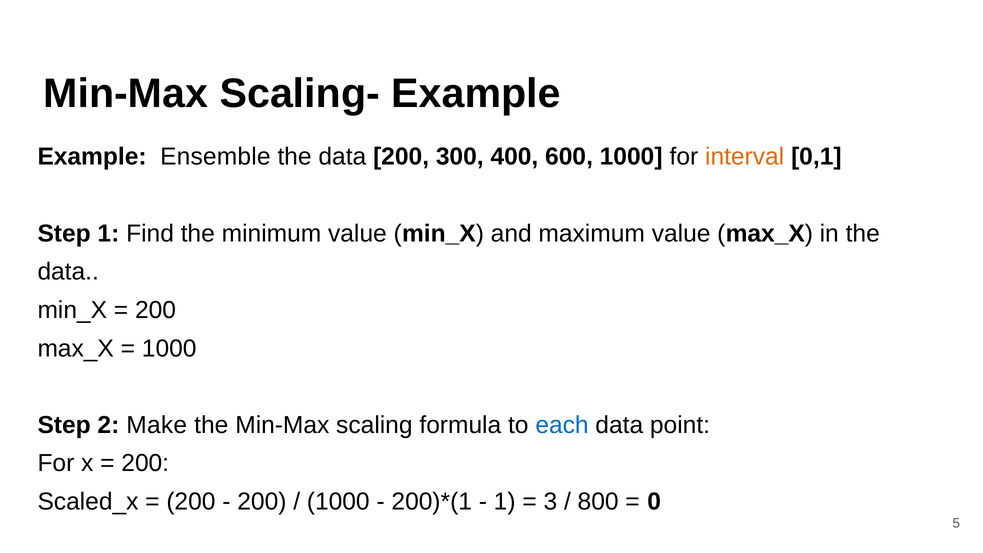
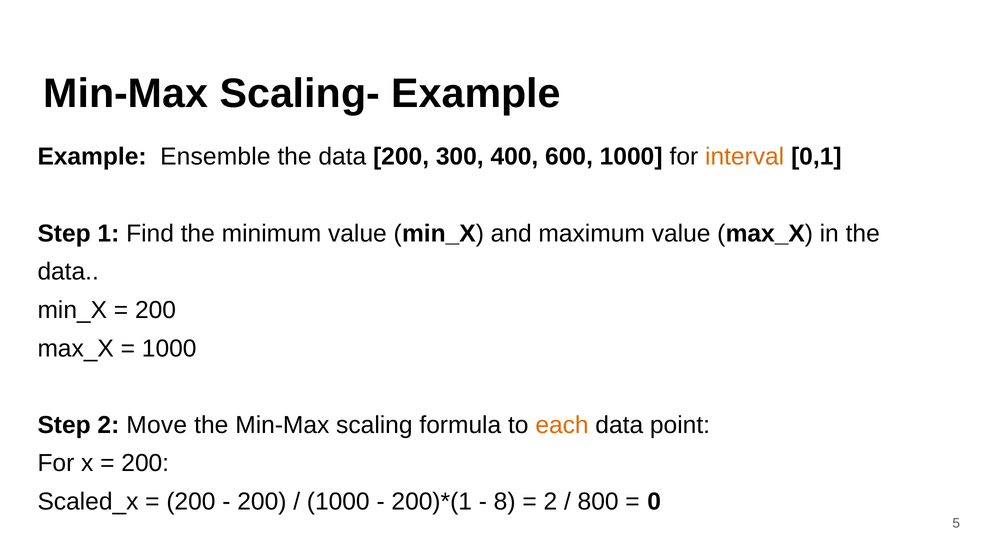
Make: Make -> Move (157, 425)
each colour: blue -> orange (562, 425)
1: 1 -> 8 (505, 502)
3: 3 -> 2 (550, 502)
